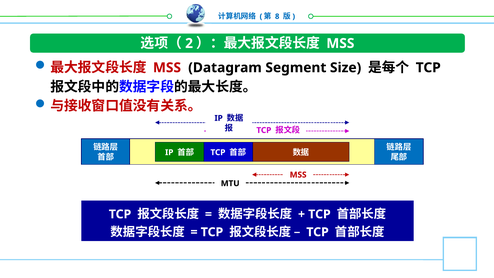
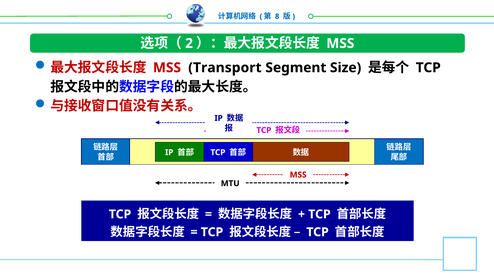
Datagram: Datagram -> Transport (225, 68)
